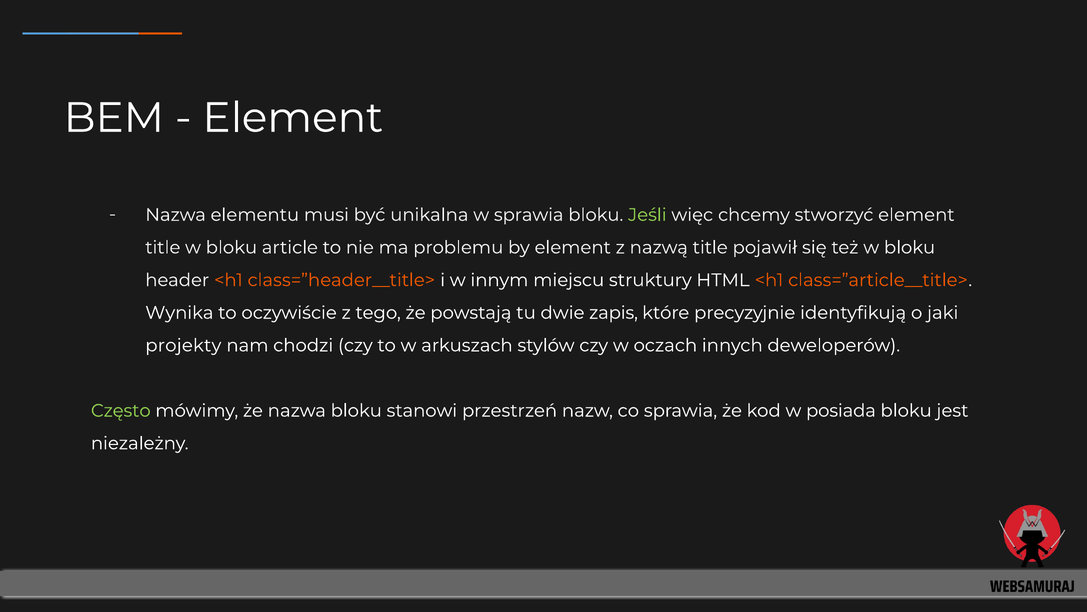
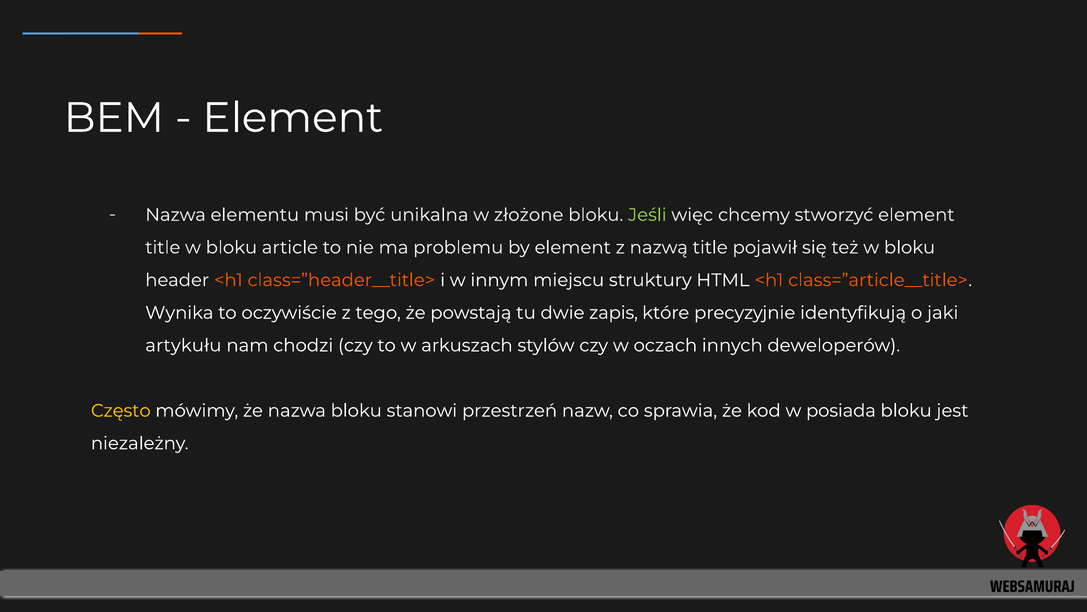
w sprawia: sprawia -> złożone (529, 215)
projekty: projekty -> artykułu (183, 345)
Często colour: light green -> yellow (121, 410)
